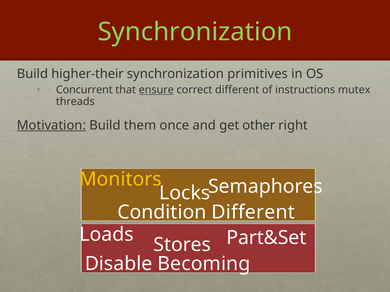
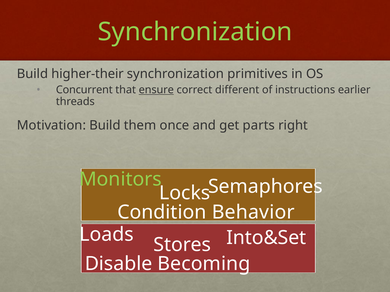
mutex: mutex -> earlier (354, 90)
Motivation underline: present -> none (51, 125)
other: other -> parts (259, 125)
Monitors colour: yellow -> light green (120, 180)
Condition Different: Different -> Behavior (253, 213)
Part&Set: Part&Set -> Into&Set (266, 238)
